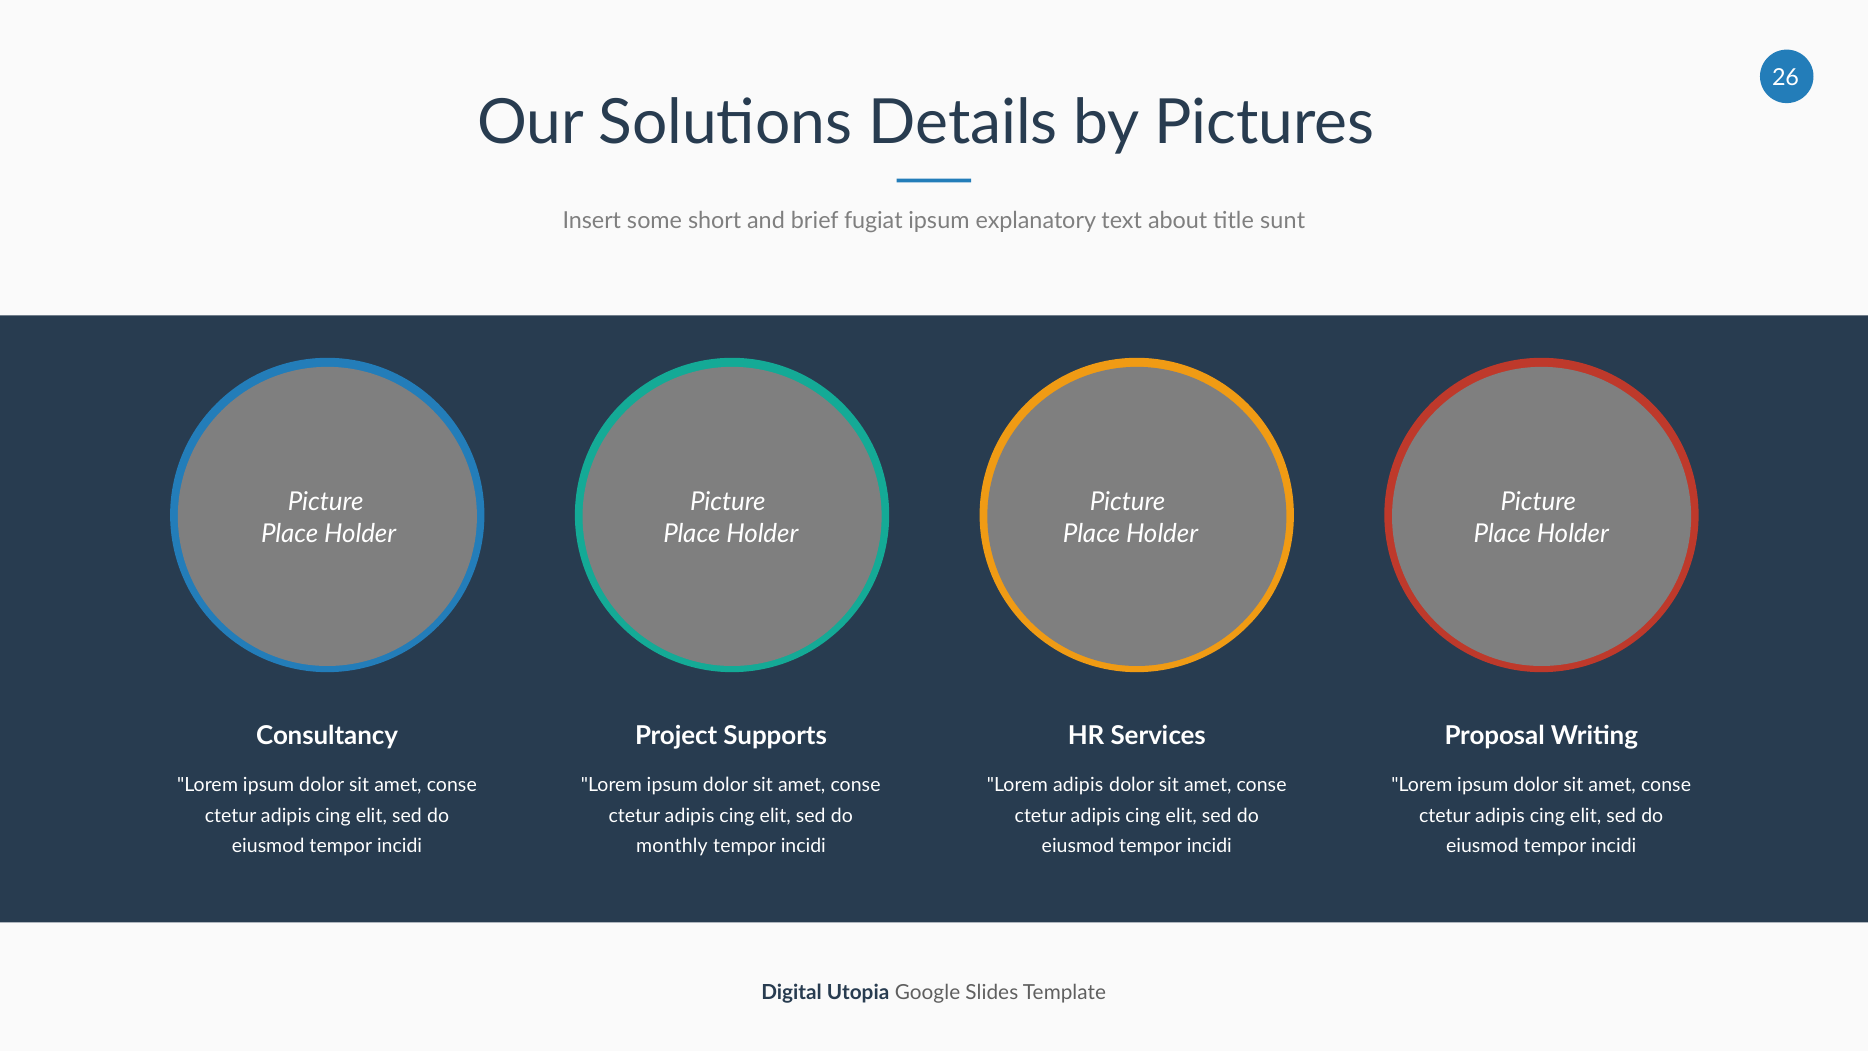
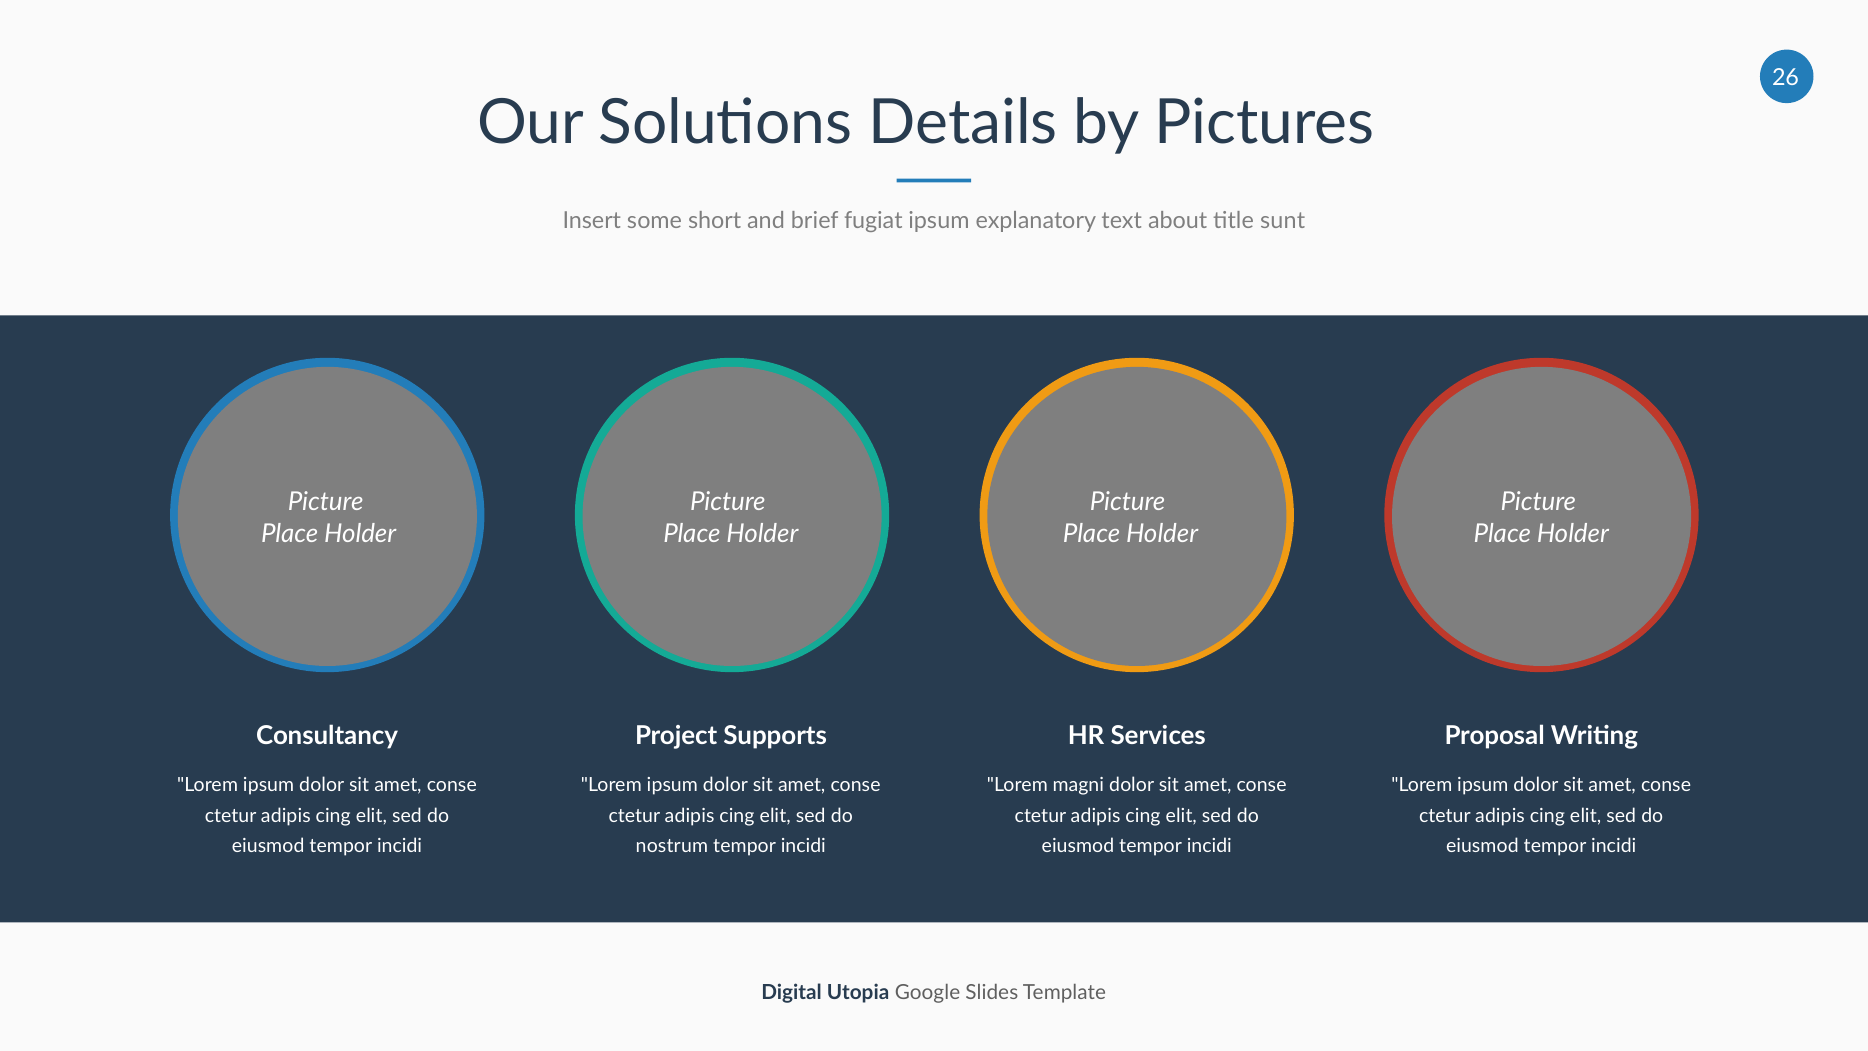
Lorem adipis: adipis -> magni (1078, 785)
monthly: monthly -> nostrum (672, 846)
